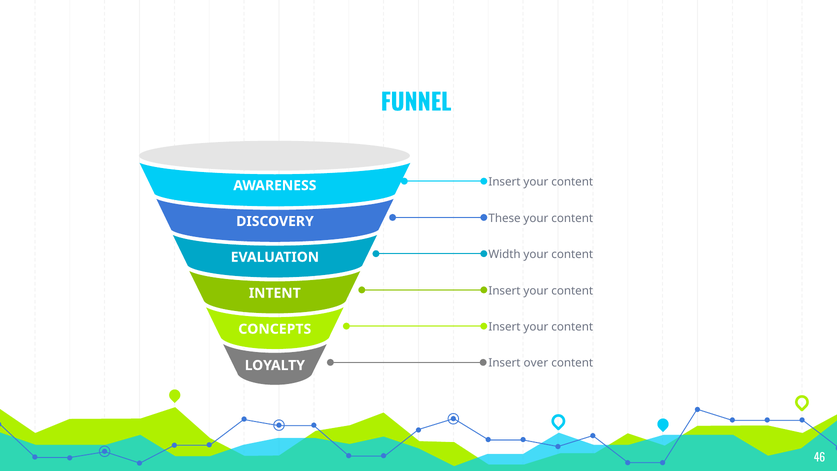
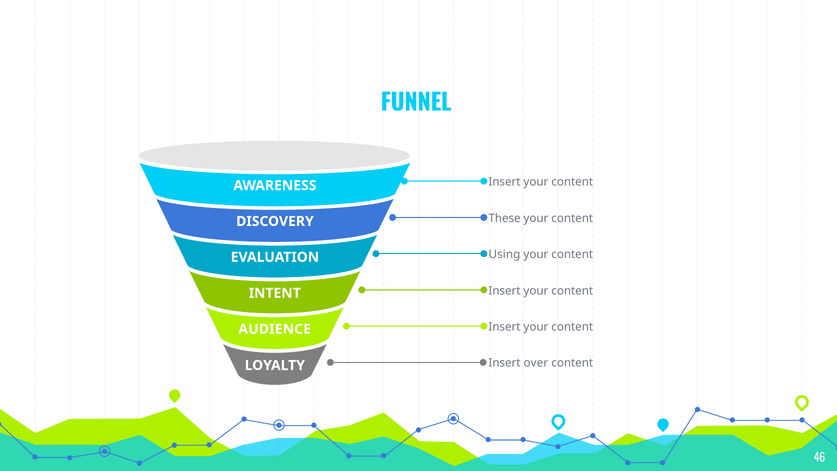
Width: Width -> Using (504, 254)
CONCEPTS: CONCEPTS -> AUDIENCE (275, 329)
